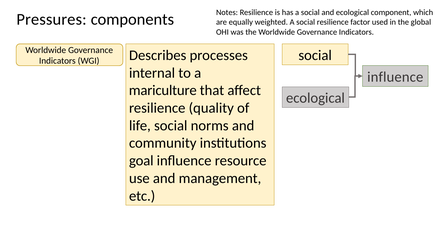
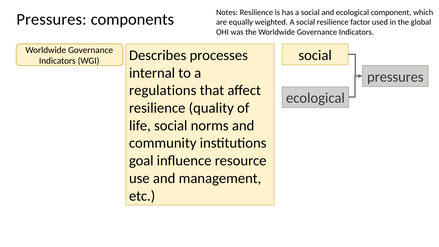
influence: influence -> pressures (395, 77)
mariculture: mariculture -> regulations (163, 90)
